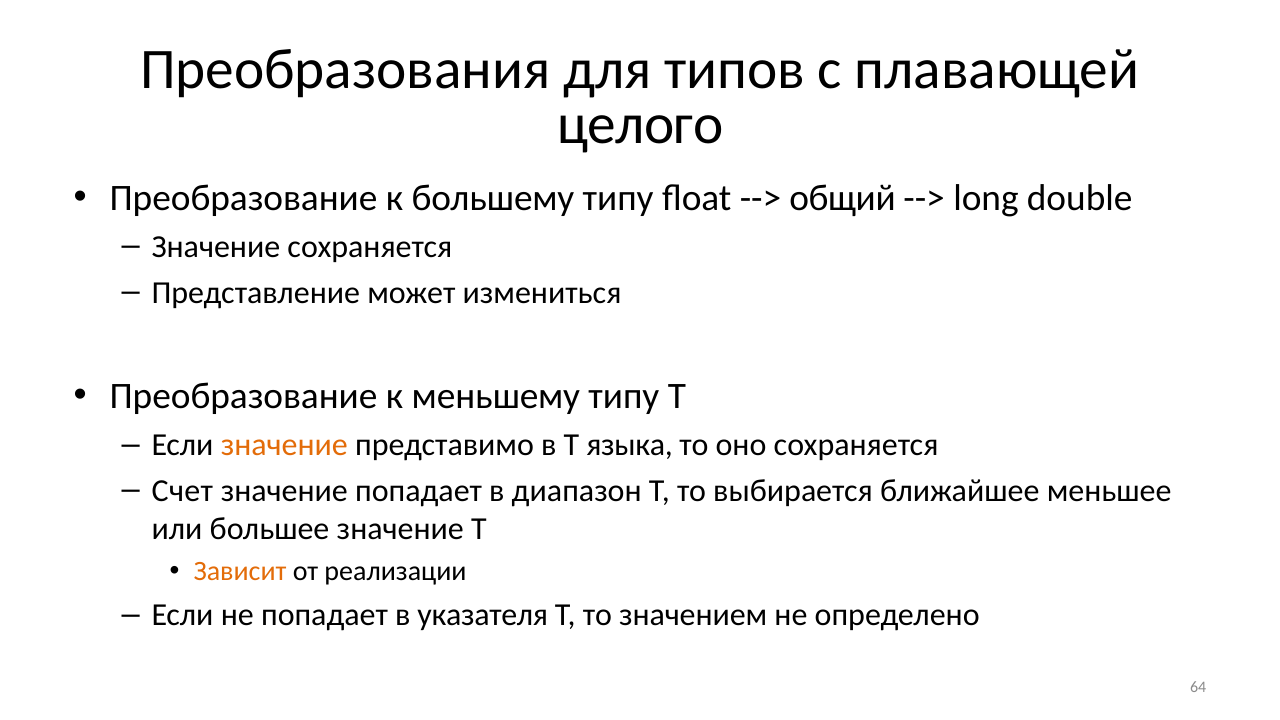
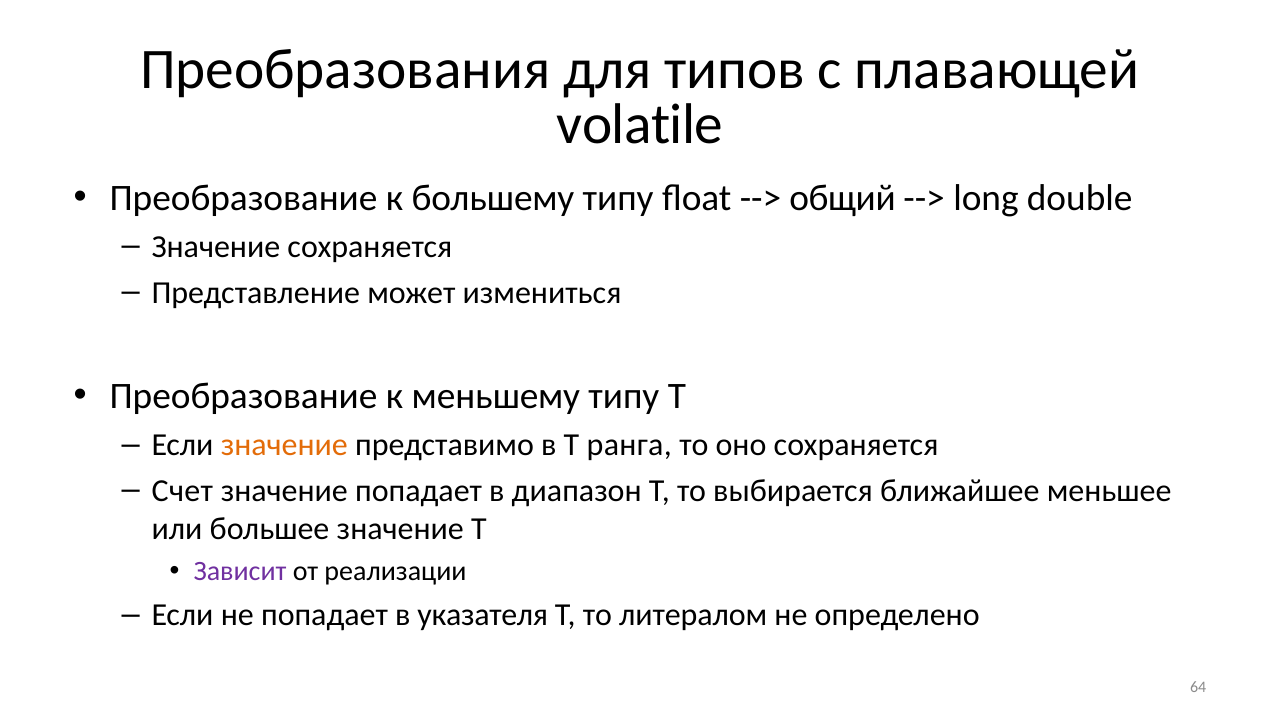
целого: целого -> volatile (640, 125)
языка: языка -> ранга (629, 445)
Зависит colour: orange -> purple (240, 571)
значением: значением -> литералом (693, 615)
